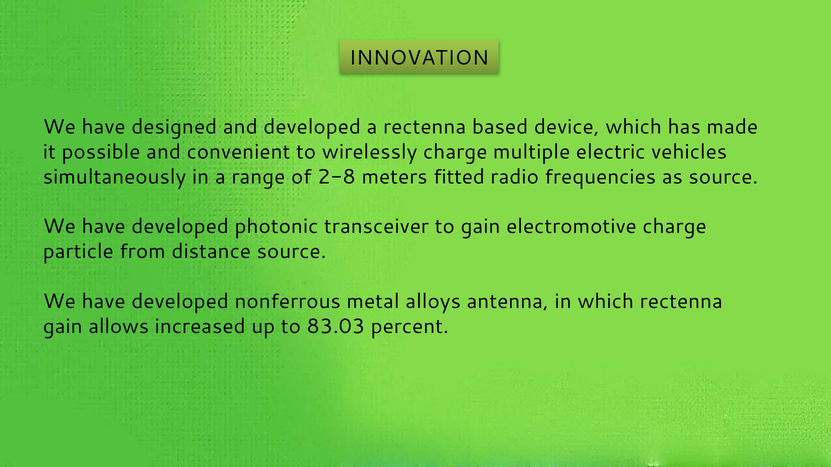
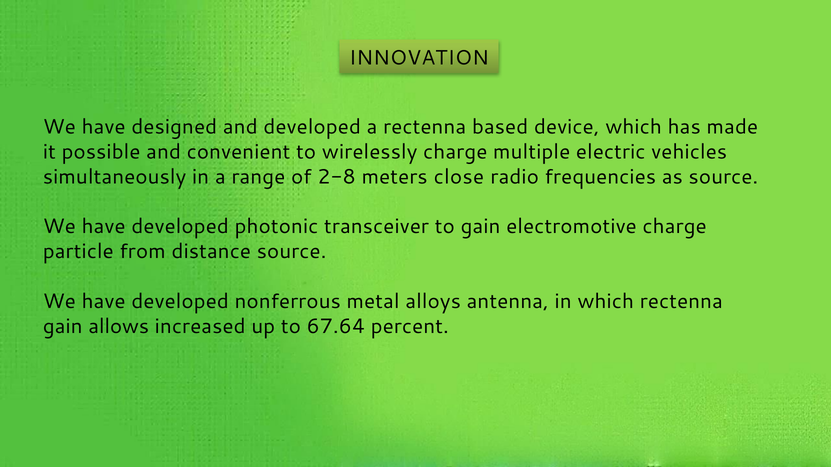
fitted: fitted -> close (459, 177)
83.03: 83.03 -> 67.64 (336, 326)
